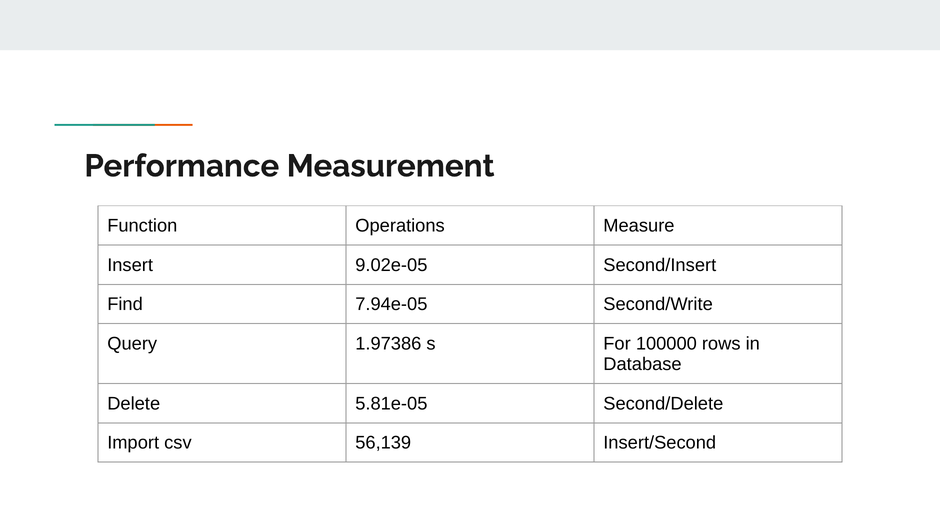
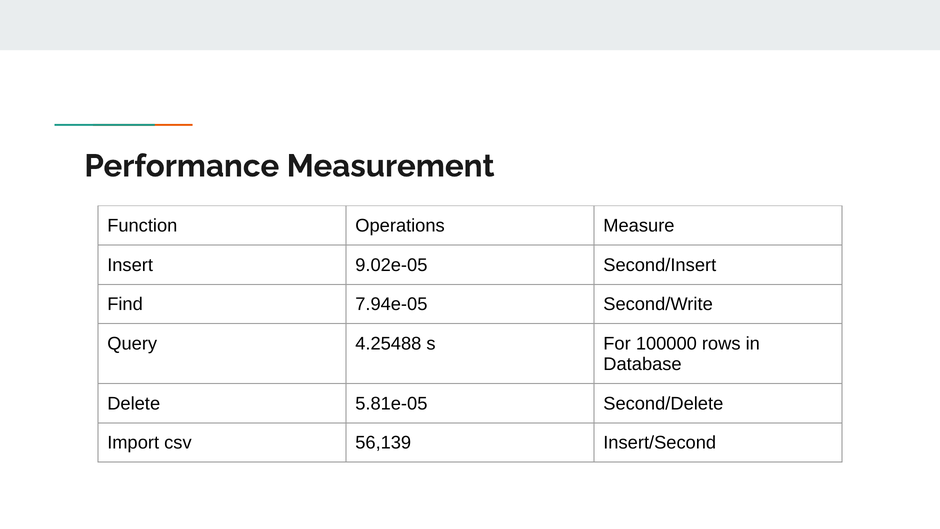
1.97386: 1.97386 -> 4.25488 (388, 343)
